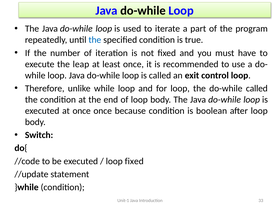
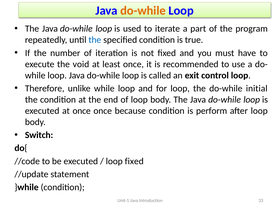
do-while colour: black -> orange (143, 11)
leap: leap -> void (81, 64)
do-while called: called -> initial (257, 88)
boolean: boolean -> perform (212, 111)
